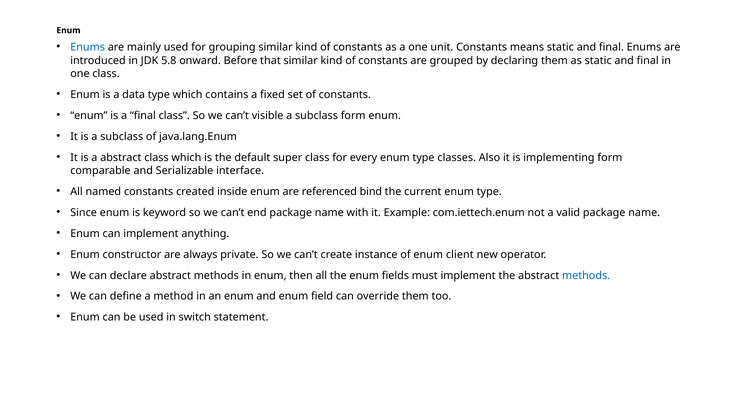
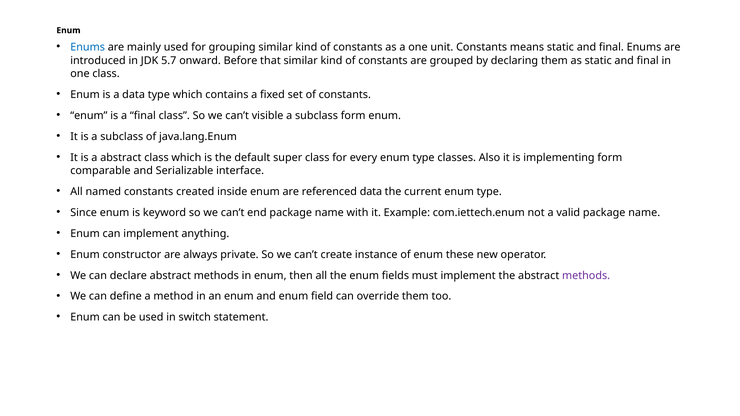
5.8: 5.8 -> 5.7 (169, 61)
referenced bind: bind -> data (371, 192)
client: client -> these (460, 255)
methods colour: blue -> purple (586, 276)
